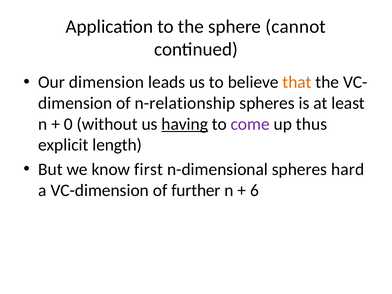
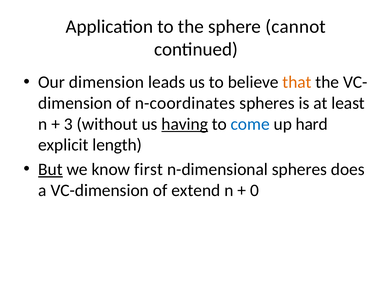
n-relationship: n-relationship -> n-coordinates (185, 103)
0: 0 -> 3 (68, 124)
come colour: purple -> blue (250, 124)
thus: thus -> hard (312, 124)
But underline: none -> present (50, 169)
hard: hard -> does (348, 169)
further: further -> extend (196, 190)
6: 6 -> 0 (254, 190)
